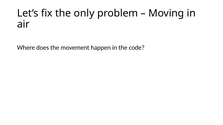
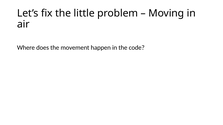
only: only -> little (84, 13)
